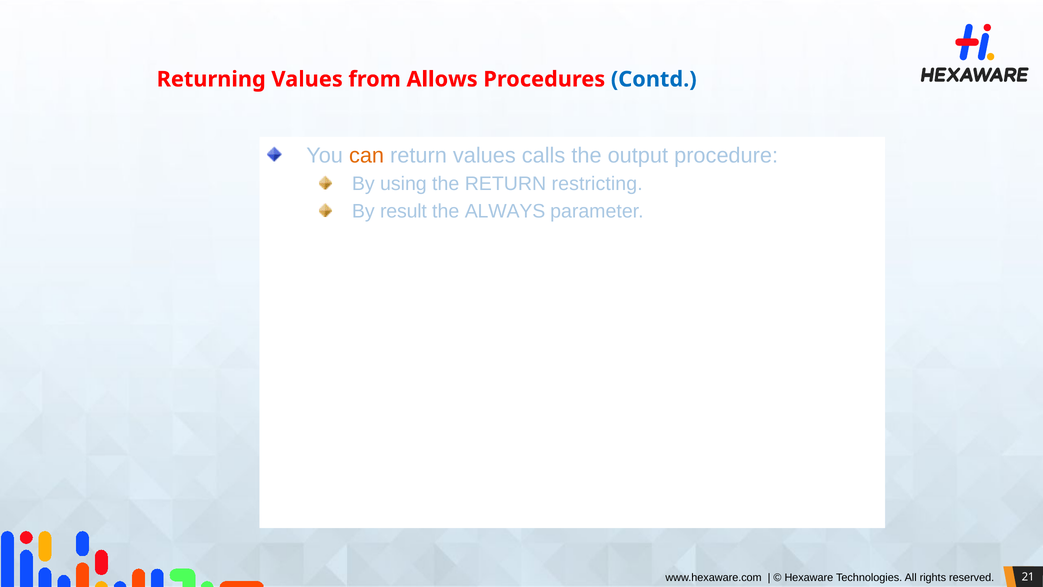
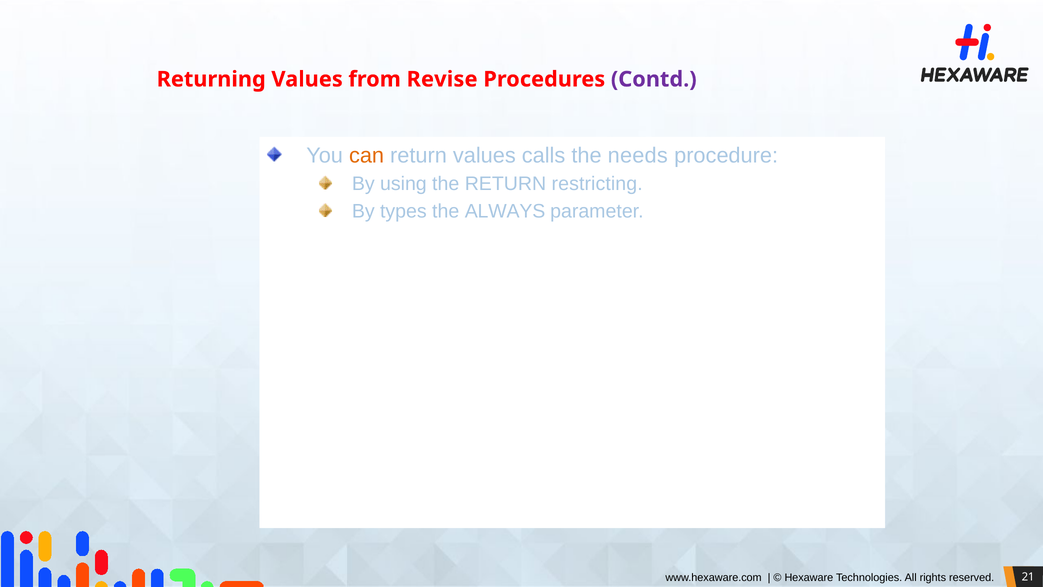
Allows: Allows -> Revise (442, 79)
Contd colour: blue -> purple (654, 79)
output: output -> needs (638, 155)
result: result -> types (403, 211)
